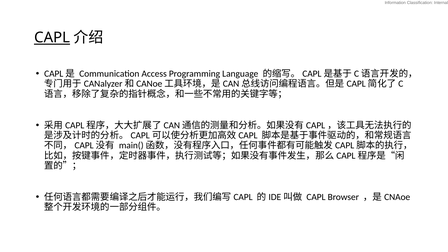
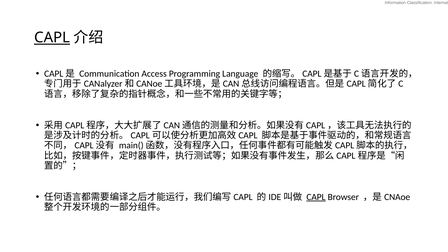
CAPL underline: none -> present (316, 197)
